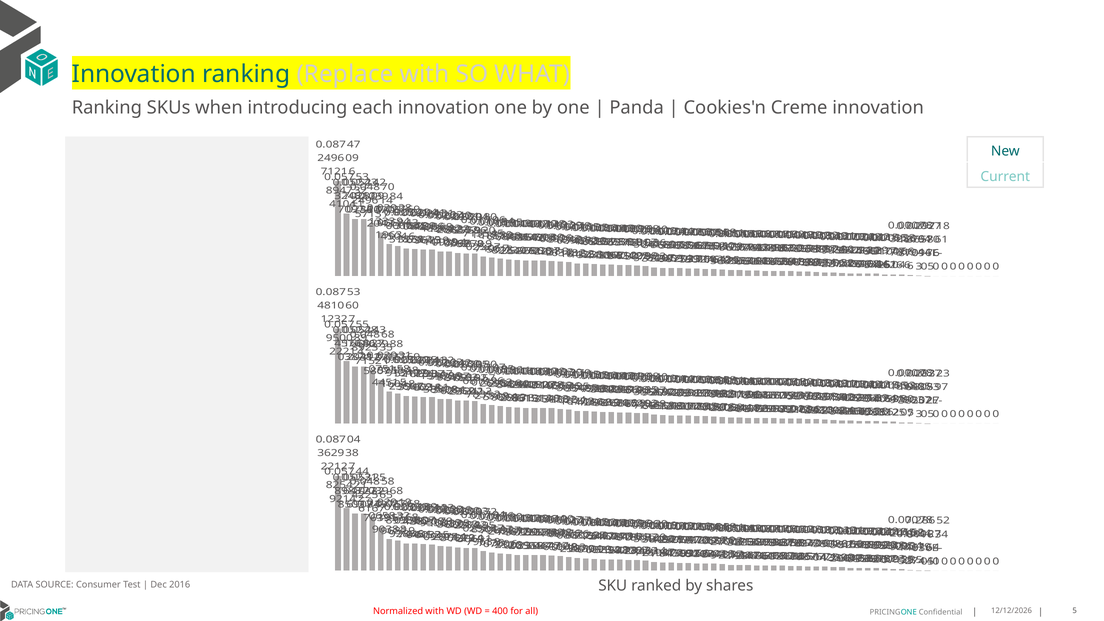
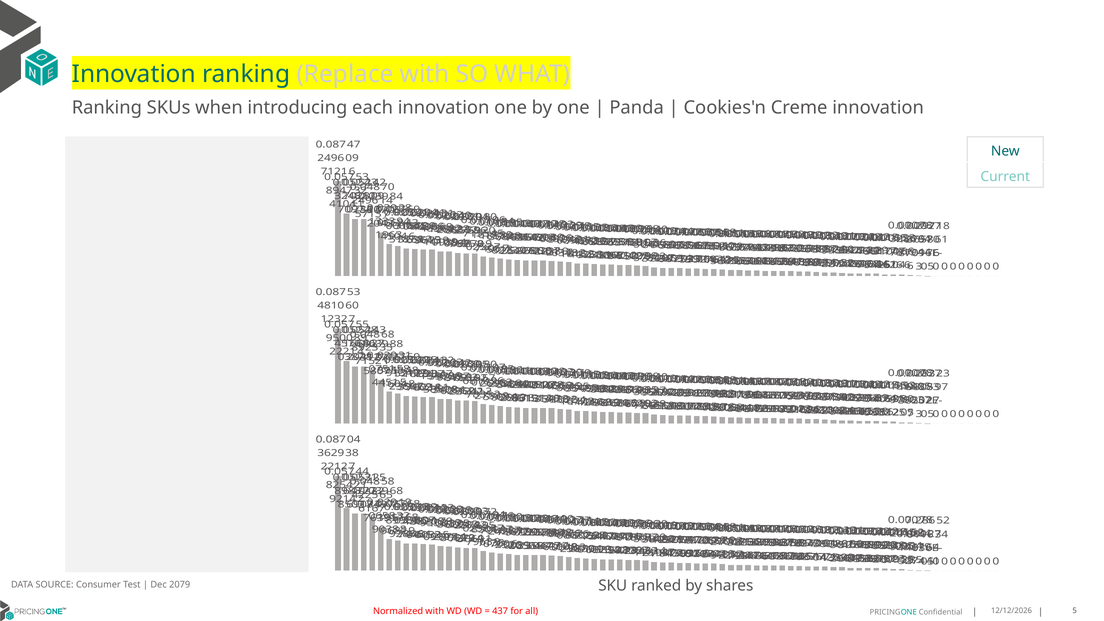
2016: 2016 -> 2079 (180, 585)
400: 400 -> 437 (500, 611)
